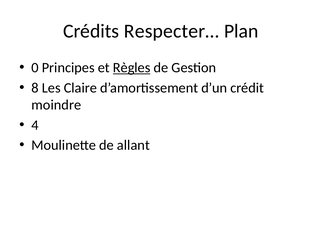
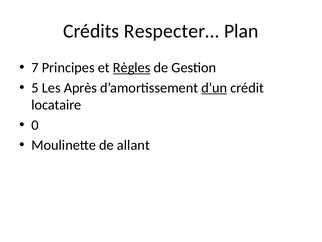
0: 0 -> 7 (35, 68)
8: 8 -> 5 (35, 88)
Claire: Claire -> Après (80, 88)
d’un underline: none -> present (214, 88)
moindre: moindre -> locataire (56, 105)
4: 4 -> 0 (35, 125)
